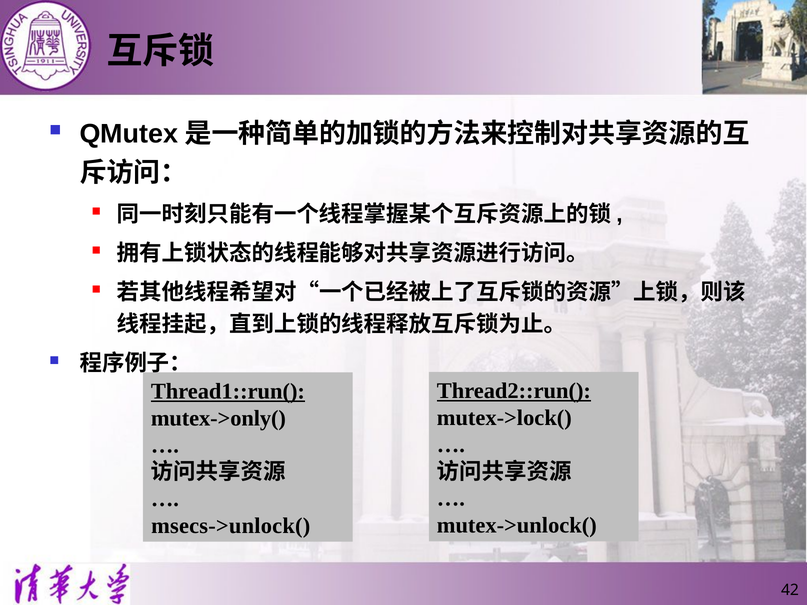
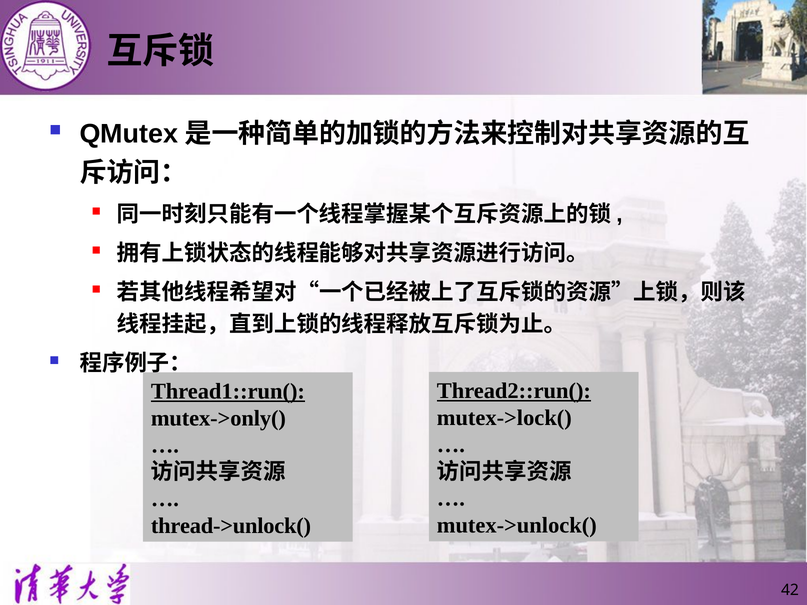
msecs->unlock(: msecs->unlock( -> thread->unlock( (231, 526)
